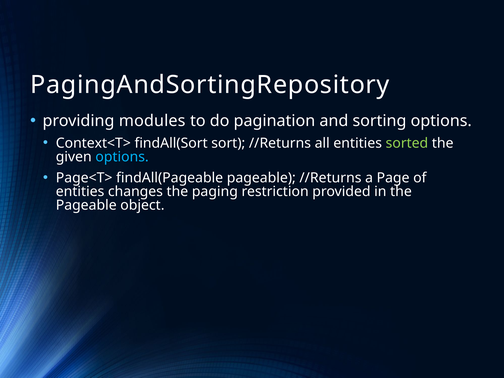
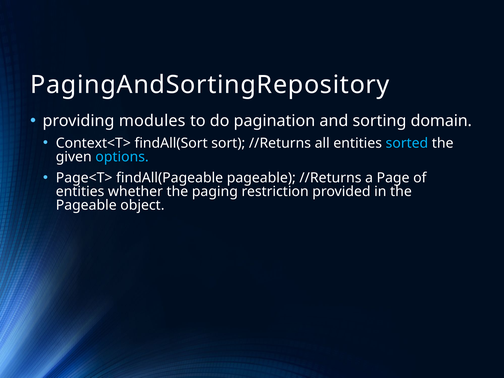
sorting options: options -> domain (441, 121)
sorted colour: light green -> light blue (407, 143)
changes: changes -> whether (135, 192)
